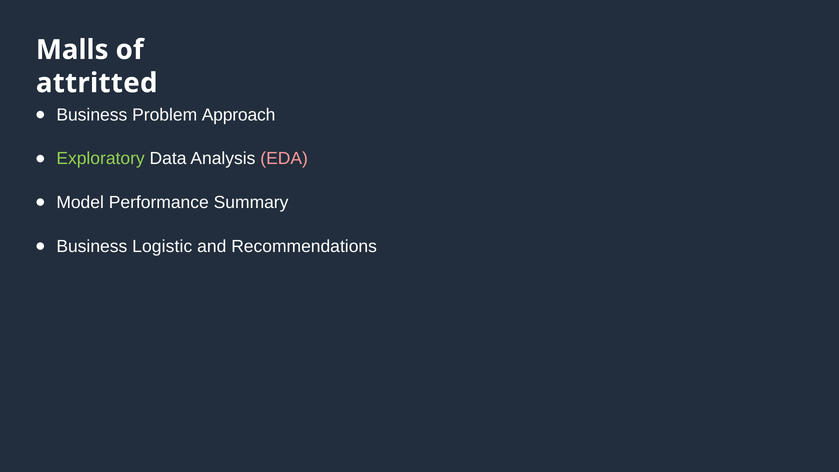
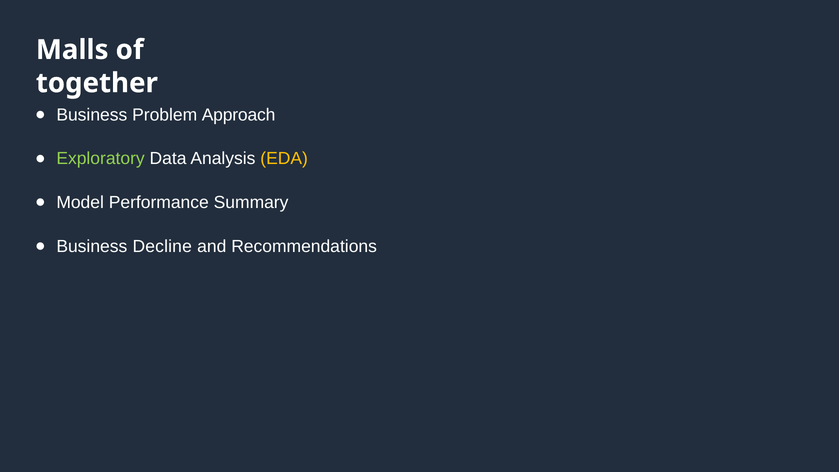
attritted: attritted -> together (97, 83)
EDA colour: pink -> yellow (284, 159)
Logistic: Logistic -> Decline (162, 246)
